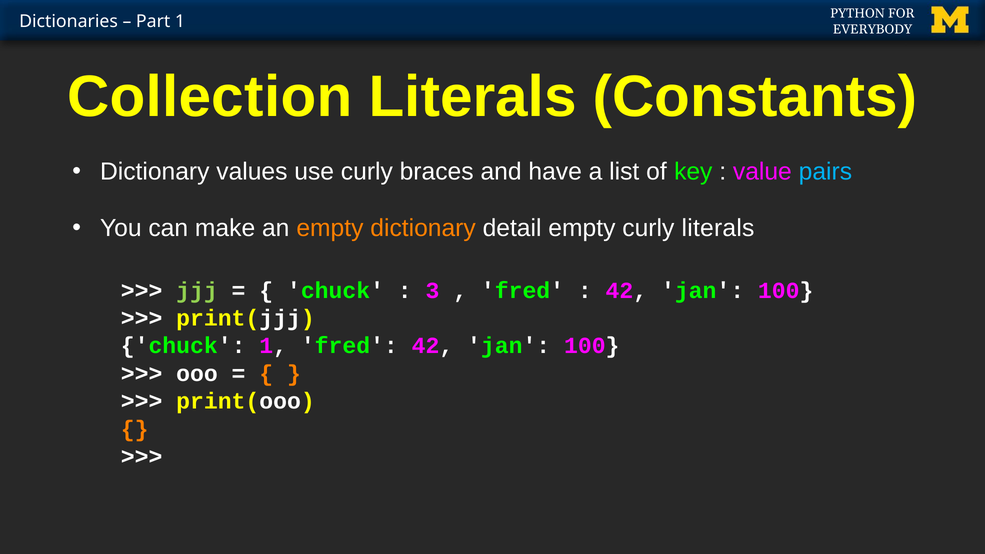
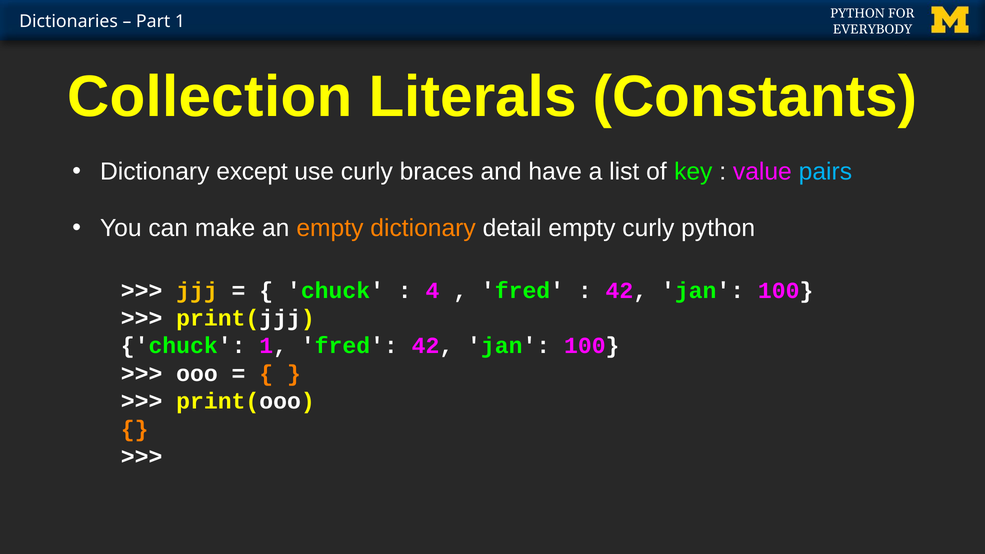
values: values -> except (252, 172)
curly literals: literals -> python (718, 228)
jjj colour: light green -> yellow (197, 290)
3: 3 -> 4 (432, 290)
